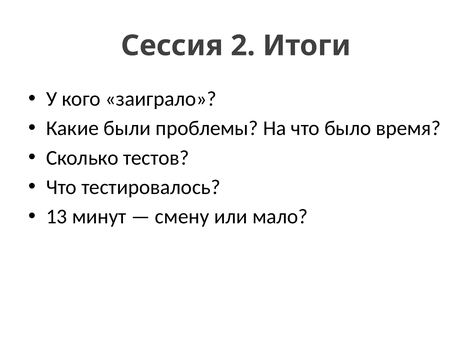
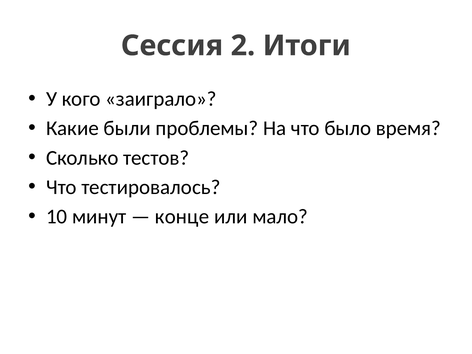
13: 13 -> 10 (57, 217)
смену: смену -> конце (182, 217)
